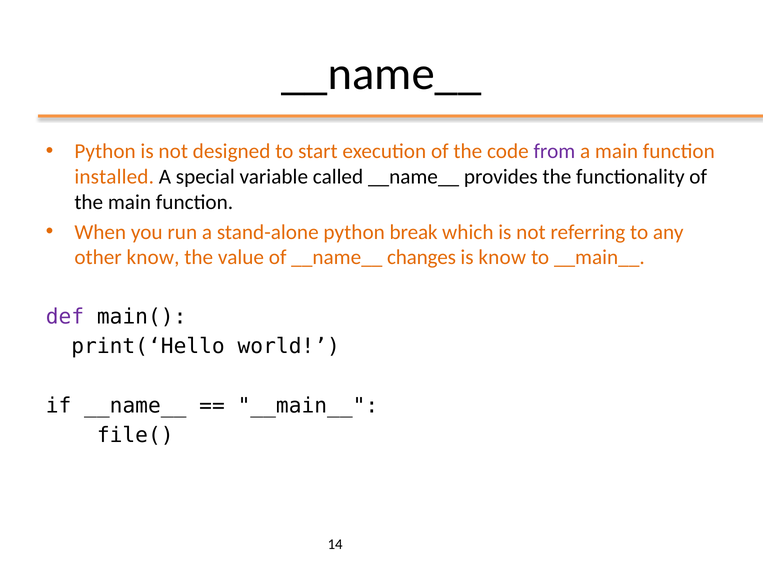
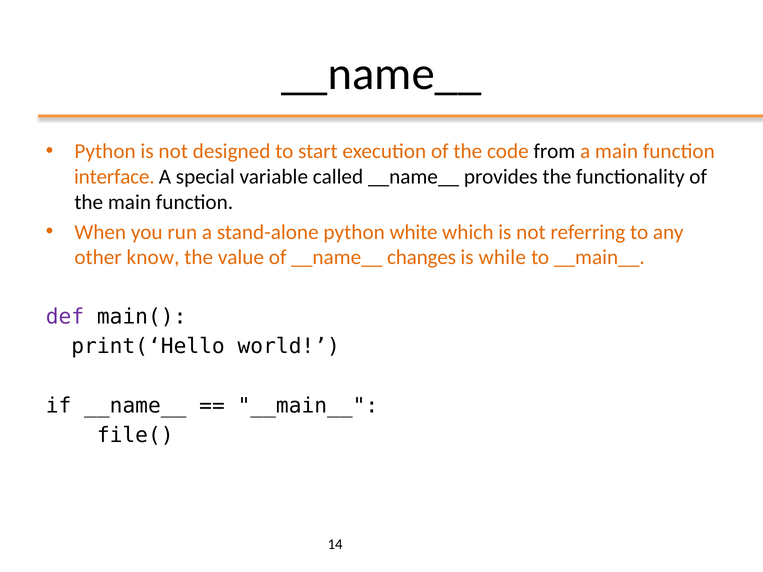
from colour: purple -> black (554, 152)
installed: installed -> interface (114, 177)
break: break -> white (414, 232)
is know: know -> while (502, 258)
